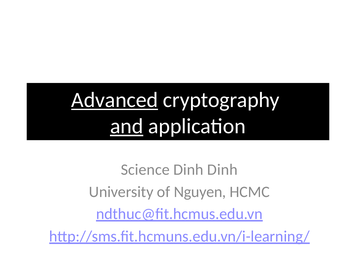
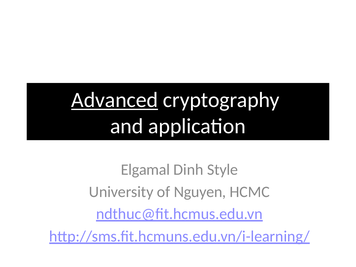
and underline: present -> none (127, 126)
Science: Science -> Elgamal (145, 170)
Dinh Dinh: Dinh -> Style (223, 170)
